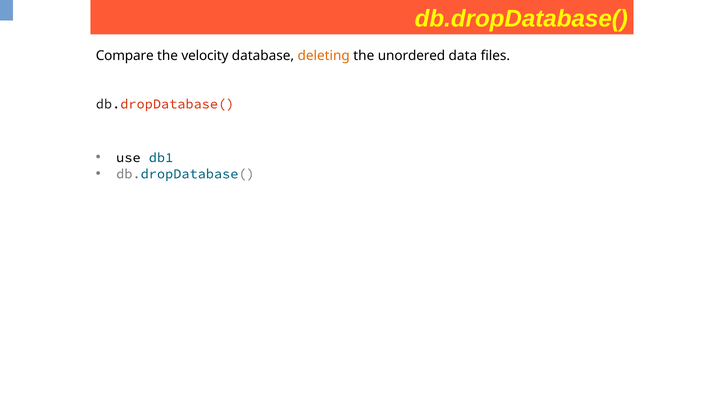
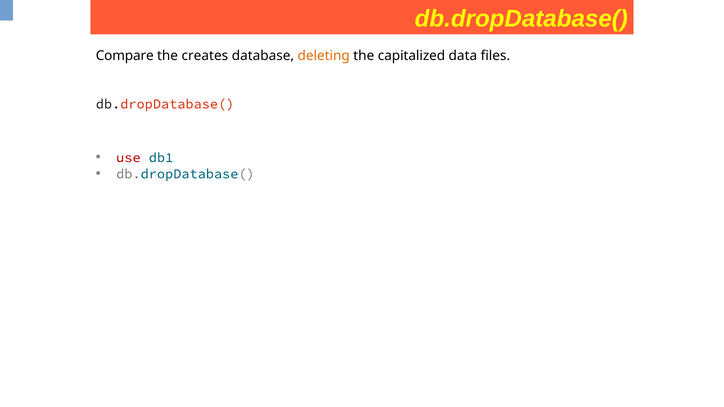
velocity: velocity -> creates (205, 56)
unordered: unordered -> capitalized (411, 56)
use colour: black -> red (128, 158)
